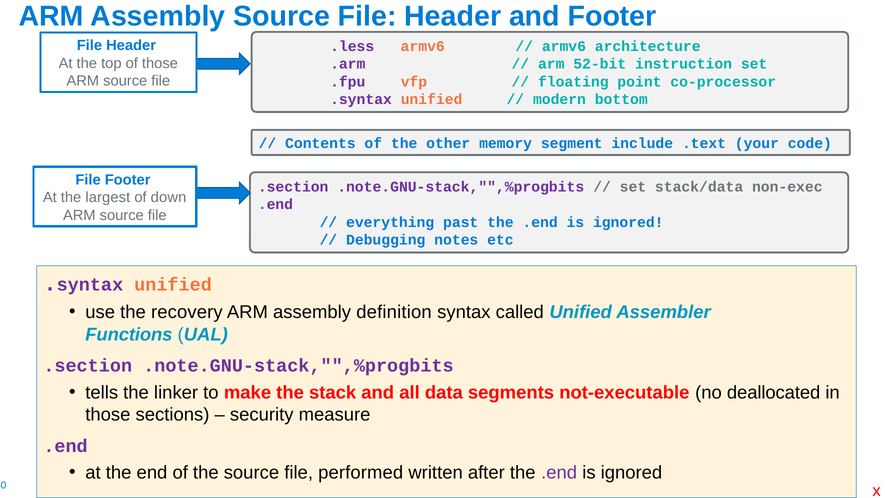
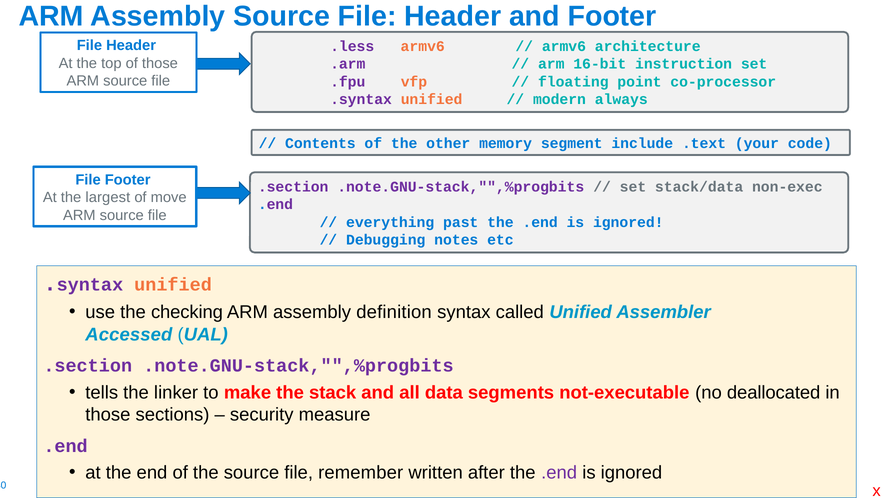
52-bit: 52-bit -> 16-bit (600, 64)
bottom: bottom -> always (621, 99)
down: down -> move (169, 197)
recovery: recovery -> checking (187, 312)
Functions: Functions -> Accessed (129, 334)
performed: performed -> remember (361, 473)
